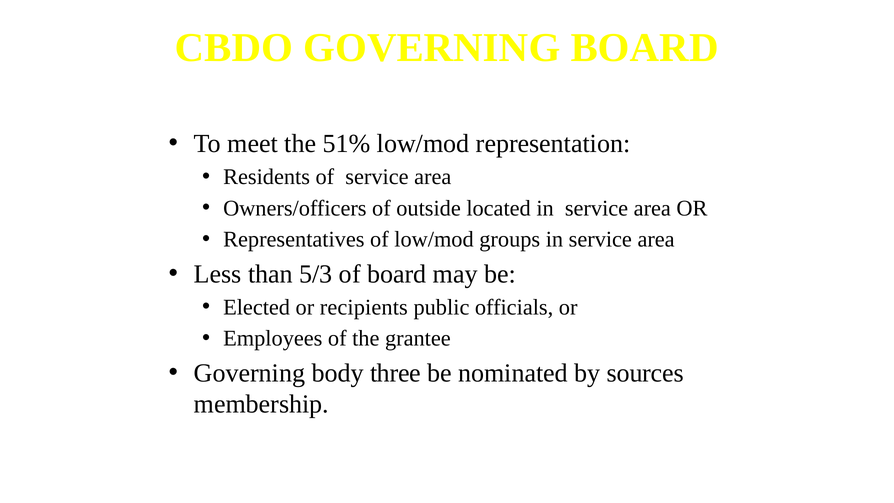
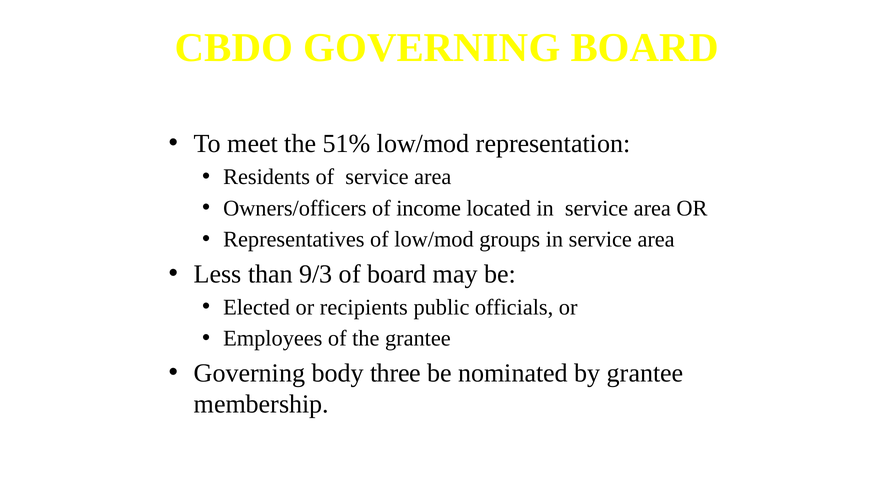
outside: outside -> income (429, 208)
5/3: 5/3 -> 9/3 (316, 274)
by sources: sources -> grantee (645, 373)
